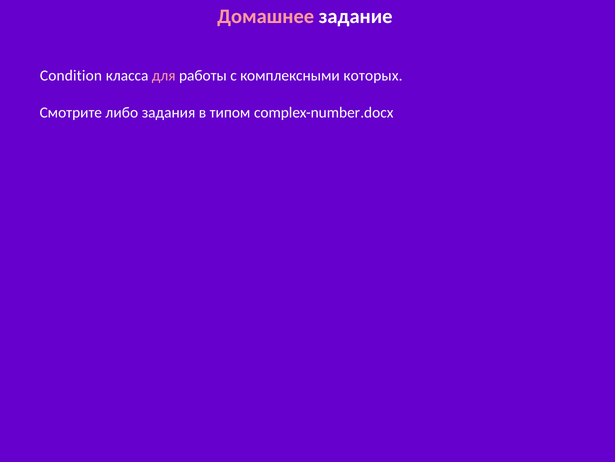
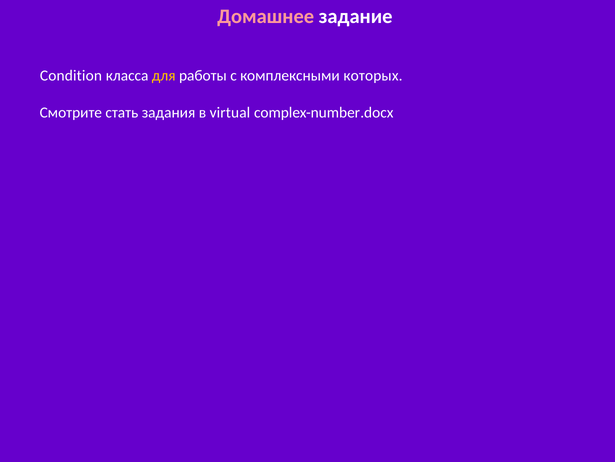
для colour: pink -> yellow (164, 76)
либо: либо -> стать (122, 113)
типом: типом -> virtual (230, 113)
